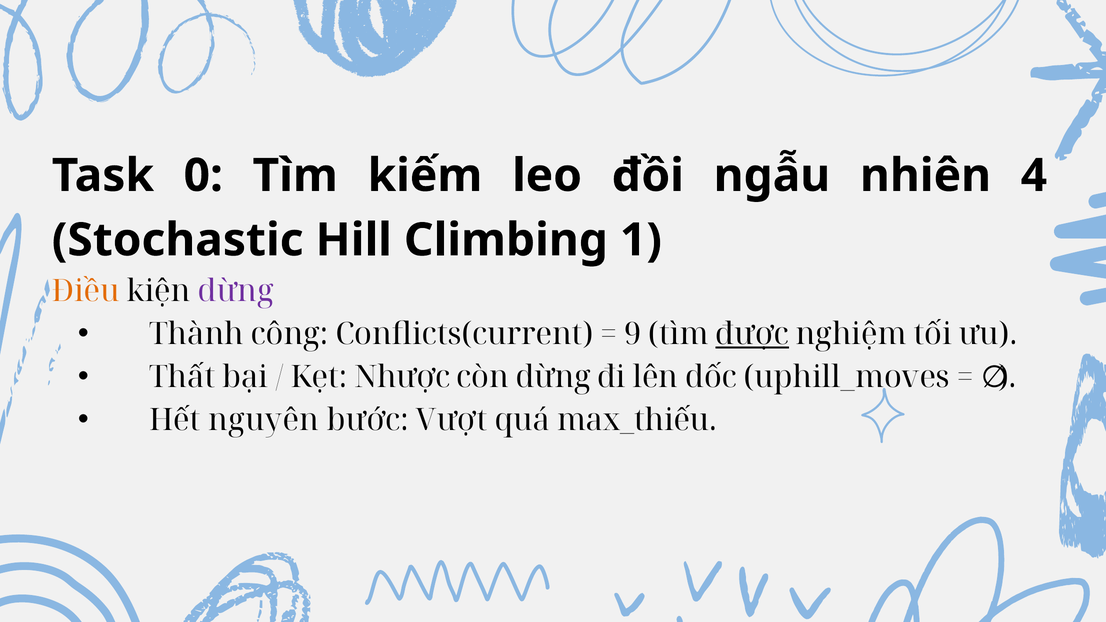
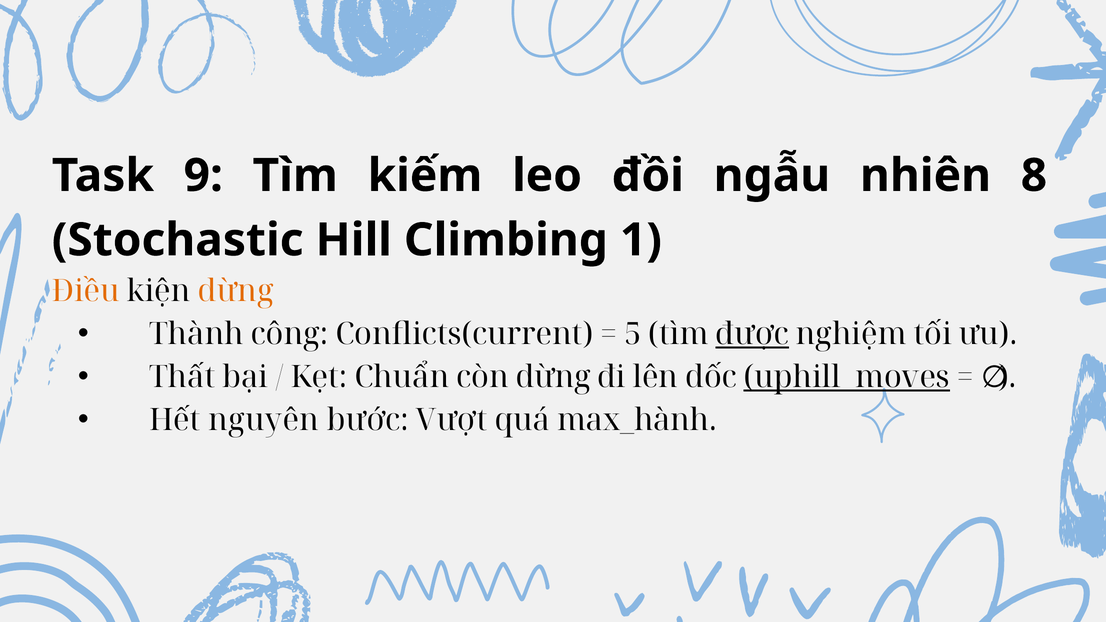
0: 0 -> 9 (203, 176)
4: 4 -> 8 (1034, 176)
dừng colour: purple -> orange (236, 291)
9: 9 -> 5 (633, 334)
Nhược: Nhược -> Chuẩn (402, 377)
uphill_moves underline: none -> present (847, 377)
max_thiếu: max_thiếu -> max_hành (637, 420)
